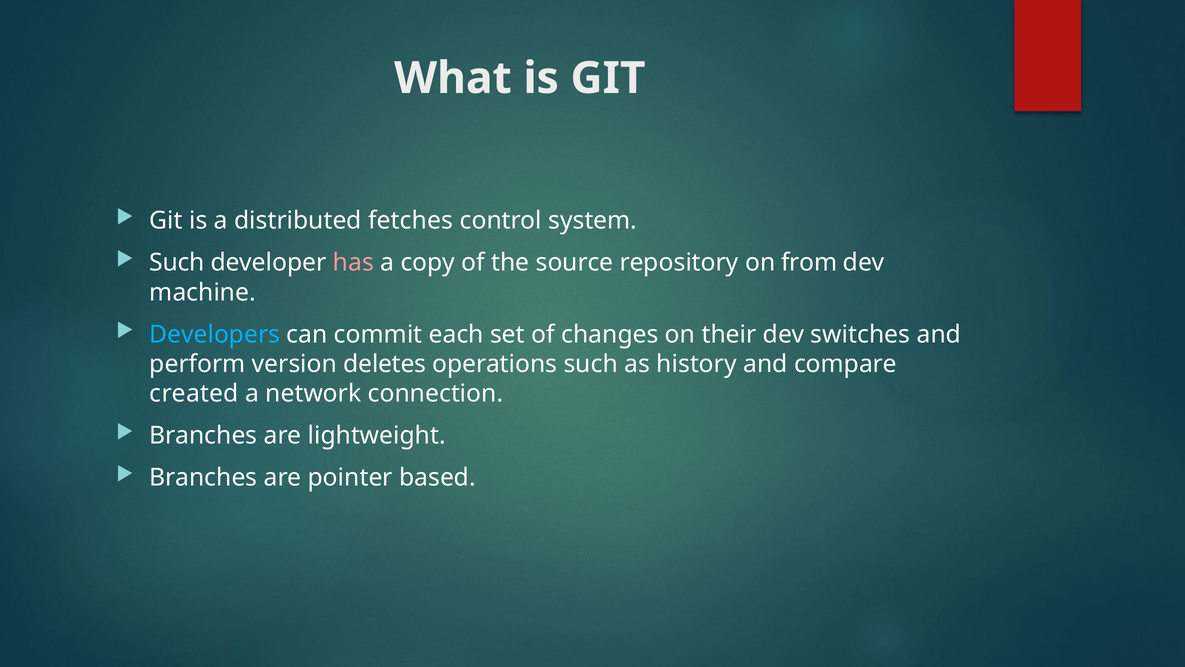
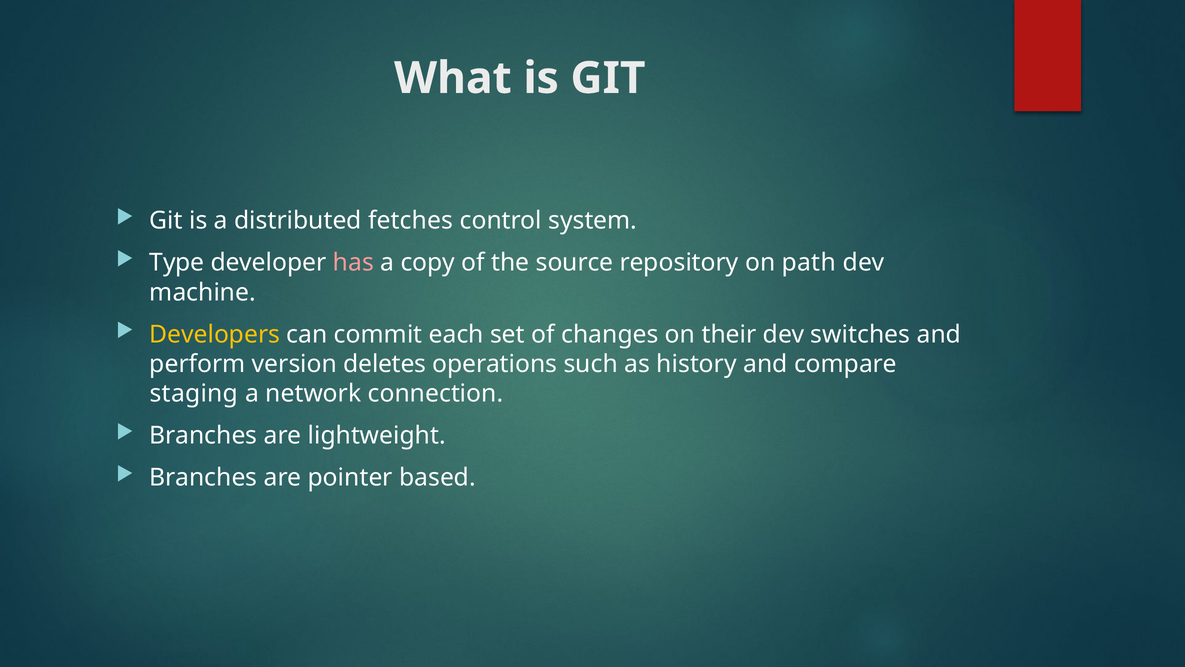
Such: Such -> Type (177, 263)
from: from -> path (809, 263)
Developers colour: light blue -> yellow (215, 334)
created: created -> staging (194, 393)
